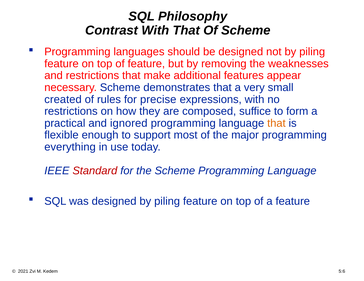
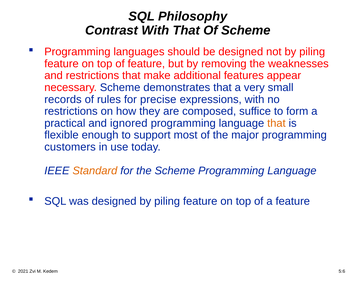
created: created -> records (63, 99)
everything: everything -> customers (70, 147)
Standard colour: red -> orange (95, 171)
